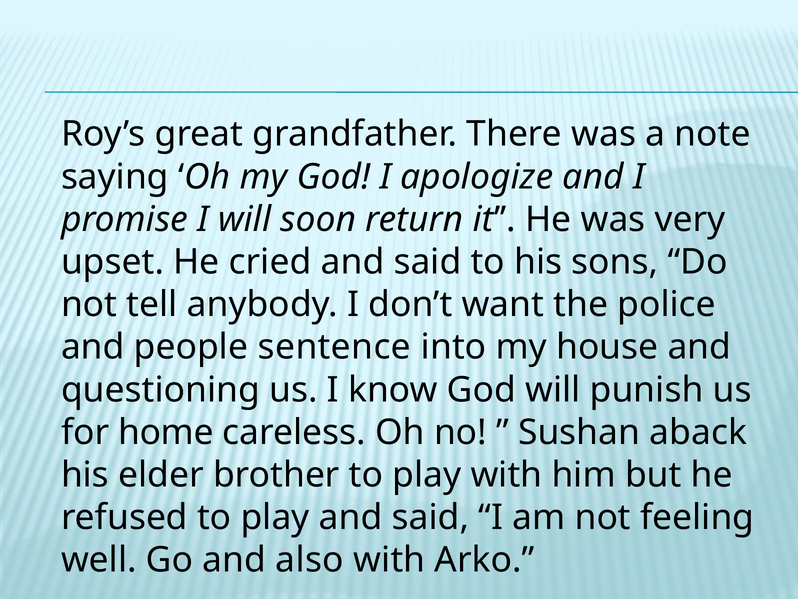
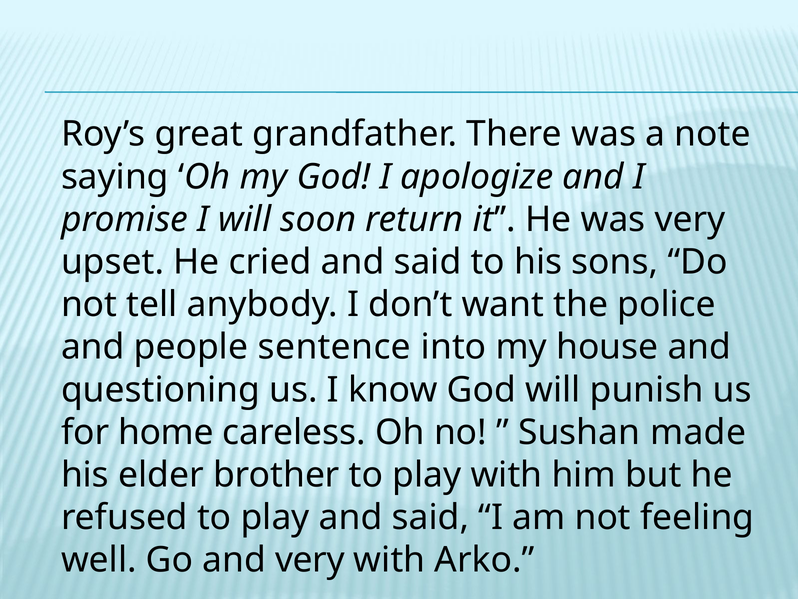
aback: aback -> made (698, 432)
and also: also -> very (310, 560)
